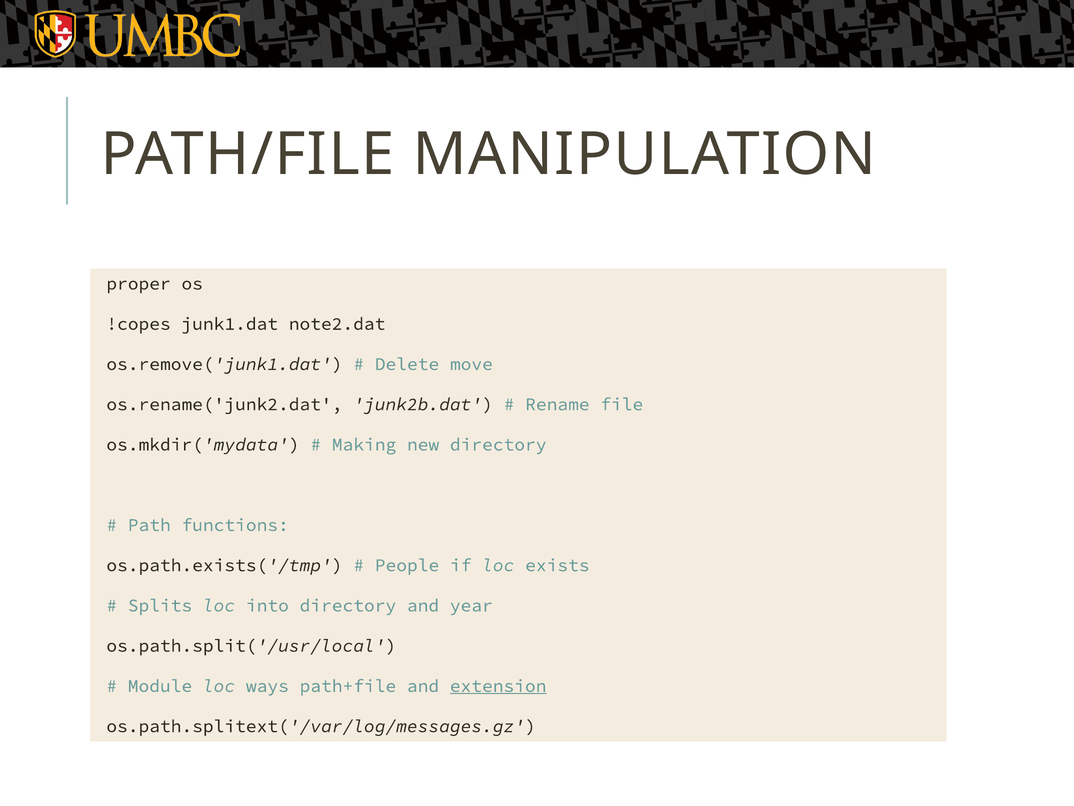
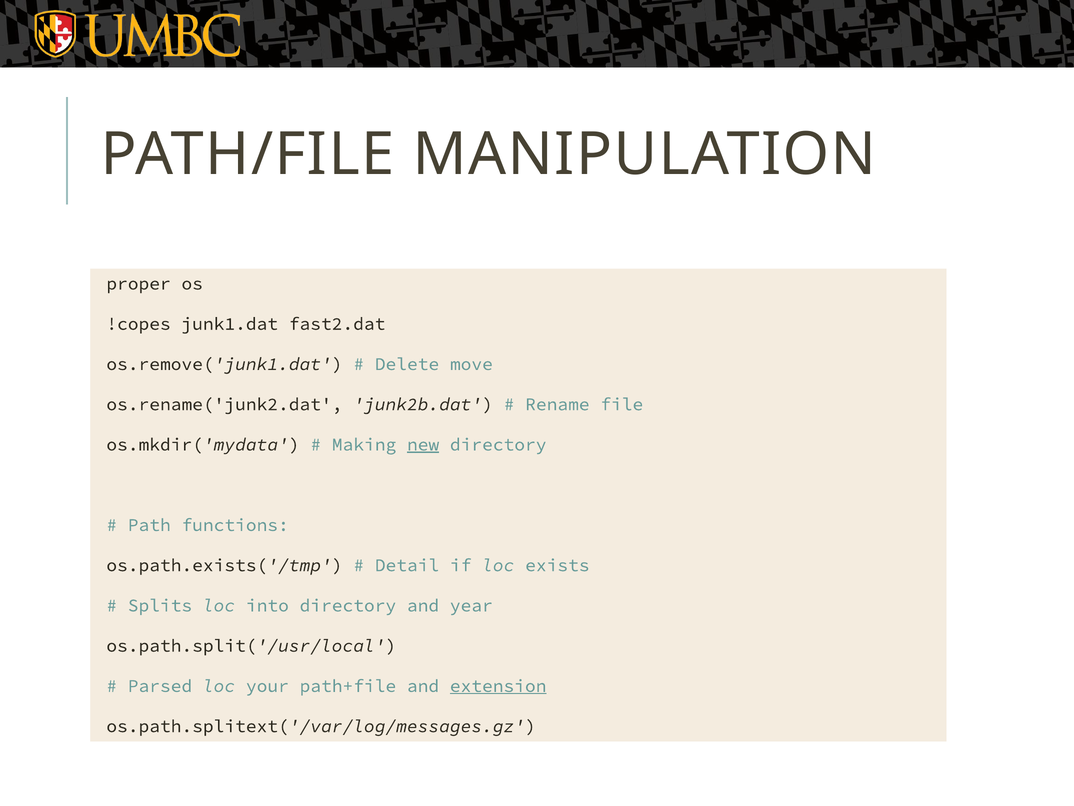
note2.dat: note2.dat -> fast2.dat (337, 324)
new underline: none -> present (423, 444)
People: People -> Detail (407, 565)
Module: Module -> Parsed (160, 686)
ways: ways -> your (267, 686)
